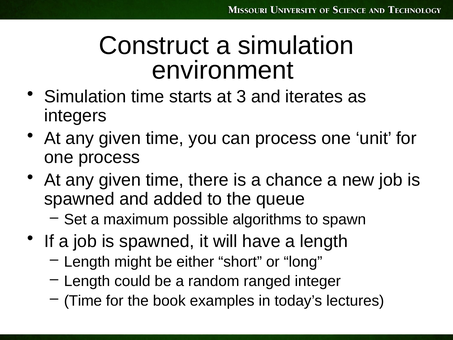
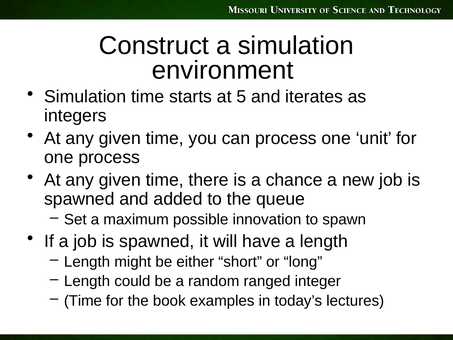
3: 3 -> 5 (241, 97)
algorithms: algorithms -> innovation (267, 219)
